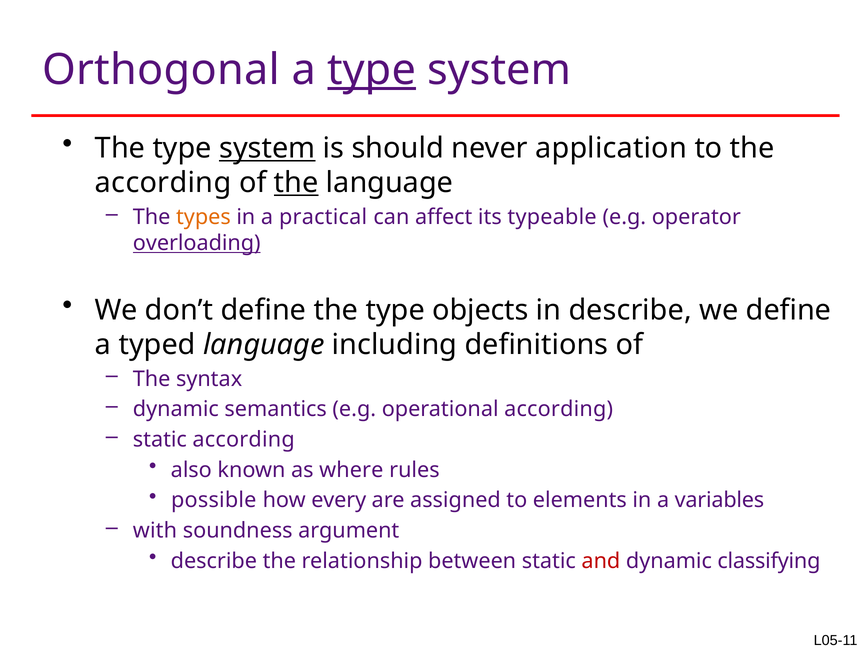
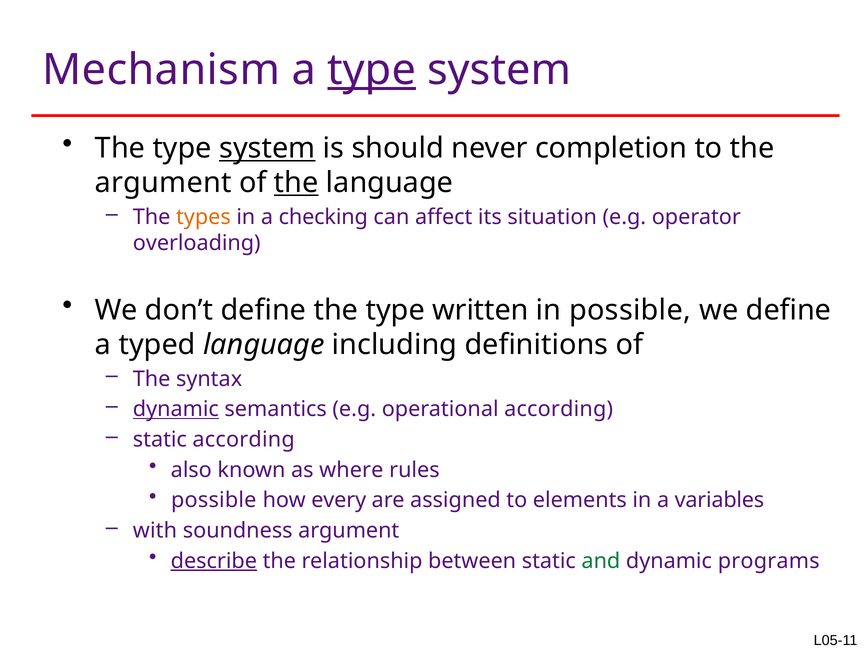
Orthogonal: Orthogonal -> Mechanism (161, 70)
application: application -> completion (611, 148)
according: according -> argument (163, 183)
practical: practical -> checking (323, 217)
typeable: typeable -> situation (552, 217)
overloading underline: present -> none (197, 243)
objects: objects -> written (480, 310)
in describe: describe -> possible (630, 310)
dynamic underline: none -> present (176, 409)
describe underline: none -> present (214, 560)
and colour: red -> green (601, 560)
classifying: classifying -> programs (769, 560)
